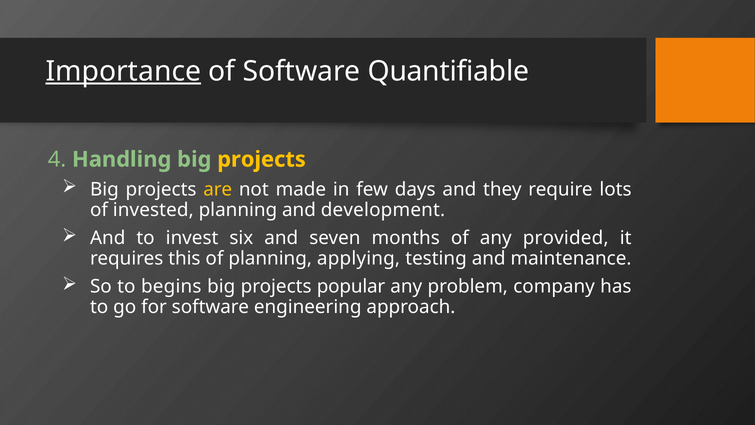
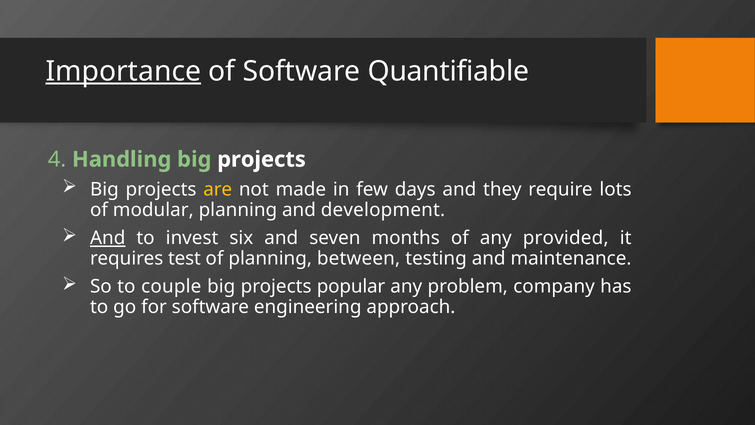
projects colour: yellow -> white (262, 159)
invested: invested -> modular (153, 210)
And underline: none -> present (108, 238)
this: this -> test (184, 258)
applying: applying -> between (359, 258)
begins: begins -> couple (171, 287)
